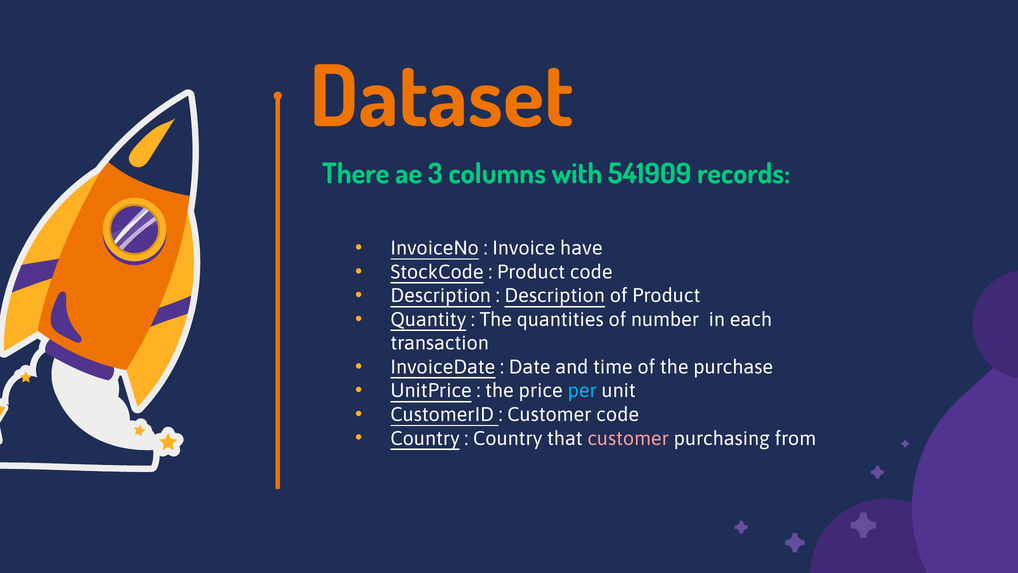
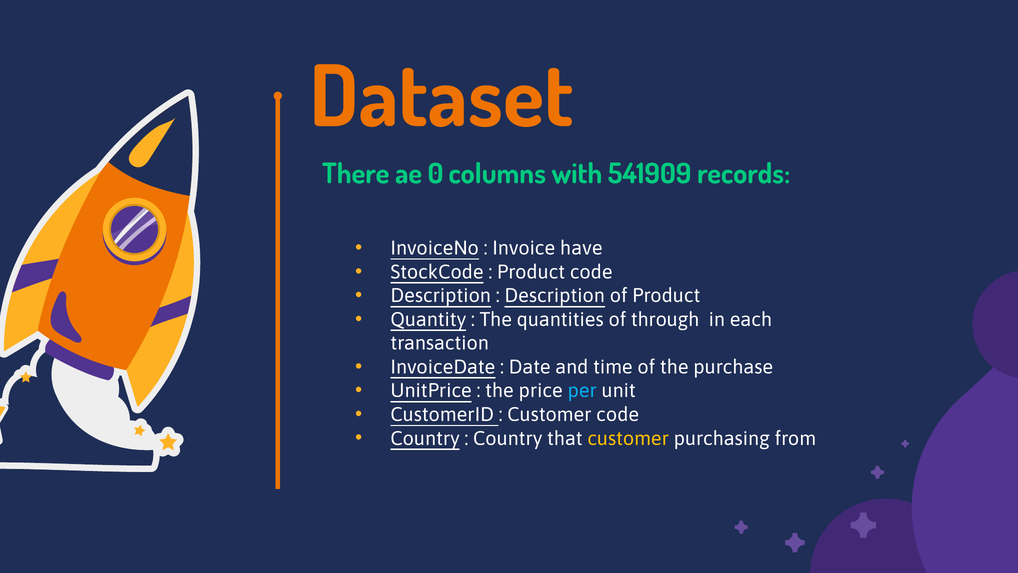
3: 3 -> 0 (436, 174)
number: number -> through (665, 319)
customer colour: pink -> yellow (628, 438)
